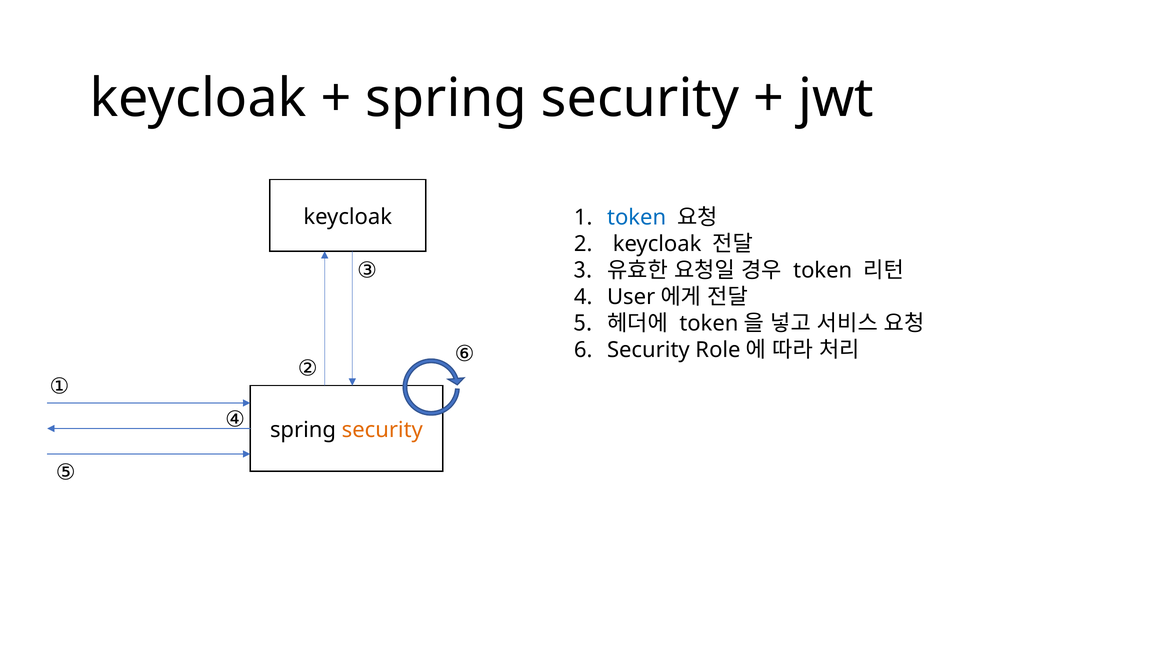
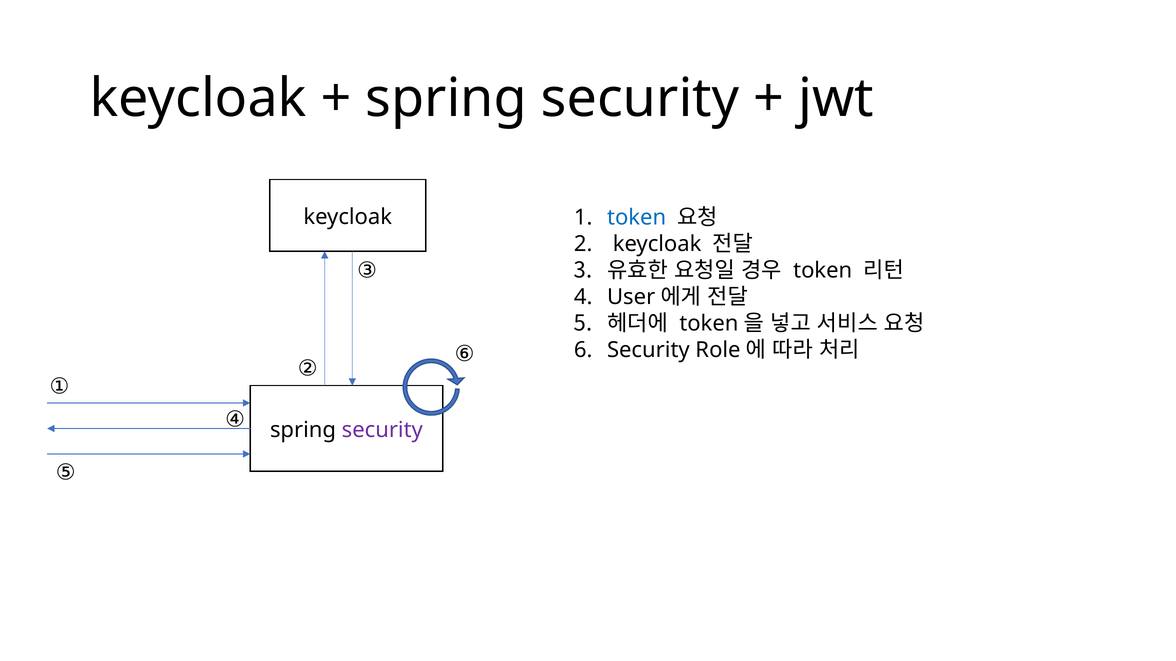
security colour: orange -> purple (382, 430)
